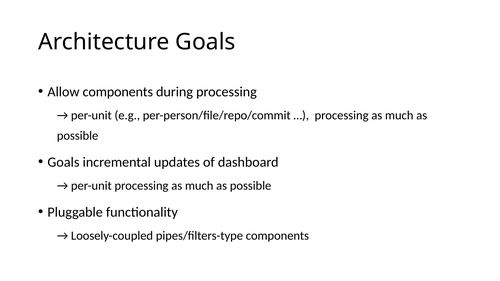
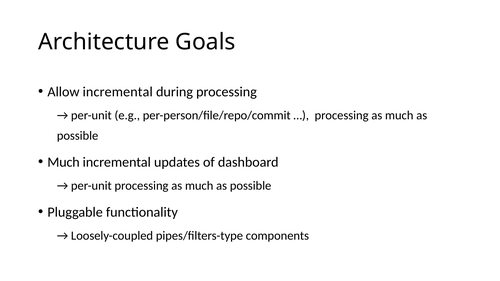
Allow components: components -> incremental (118, 92)
Goals: Goals -> Much (64, 162)
